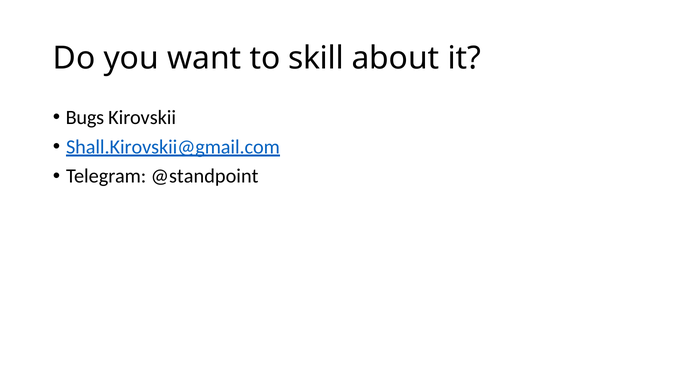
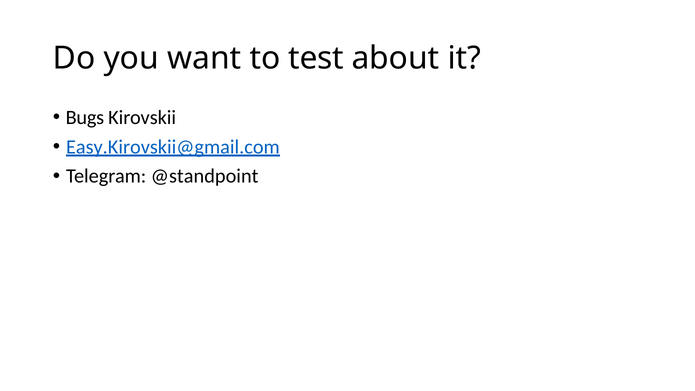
skill: skill -> test (316, 58)
Shall.Kirovskii@gmail.com: Shall.Kirovskii@gmail.com -> Easy.Kirovskii@gmail.com (173, 147)
